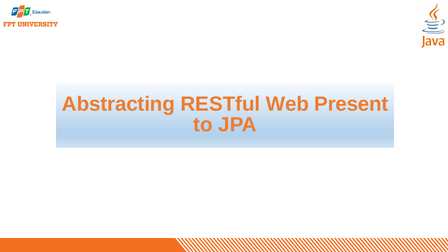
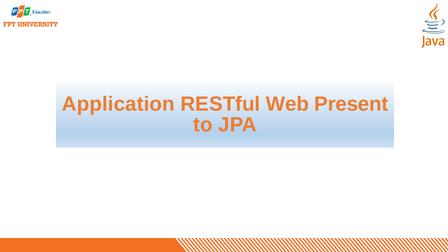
Abstracting: Abstracting -> Application (118, 104)
